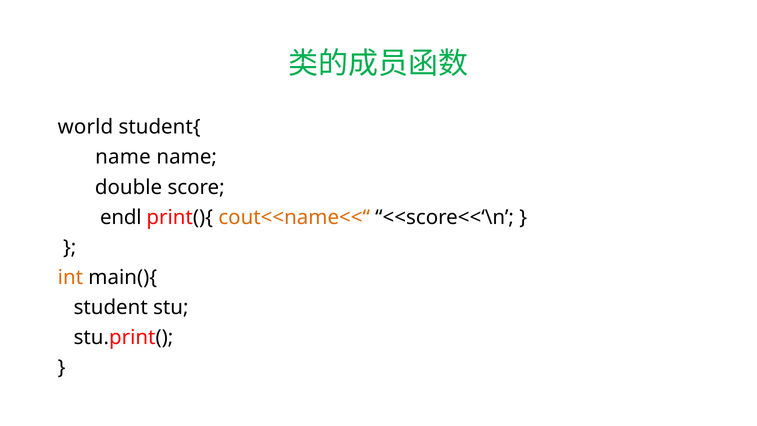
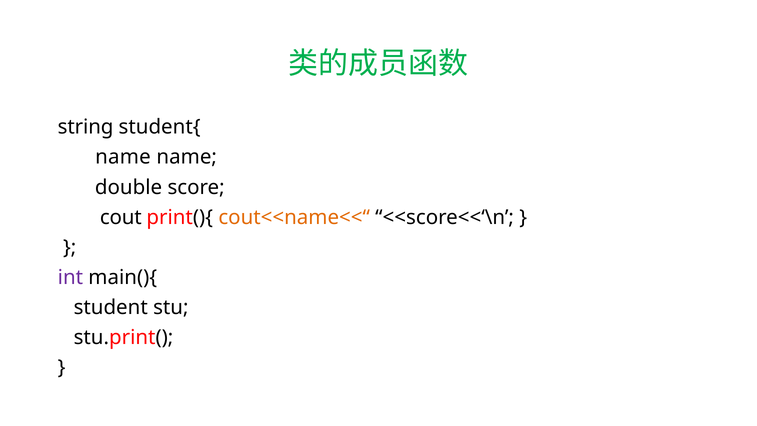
world: world -> string (86, 127)
endl: endl -> cout (121, 217)
int colour: orange -> purple (70, 277)
